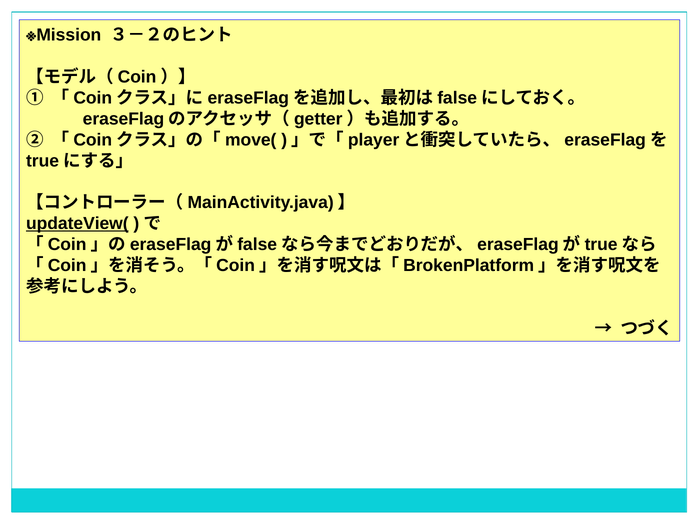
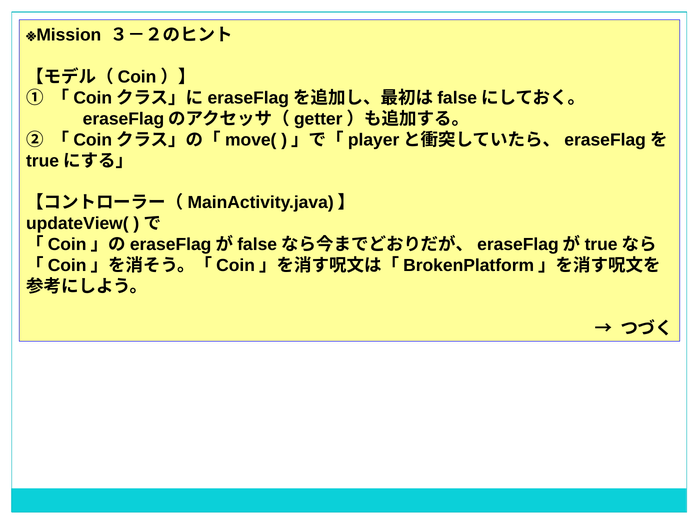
updateView( underline: present -> none (77, 224)
